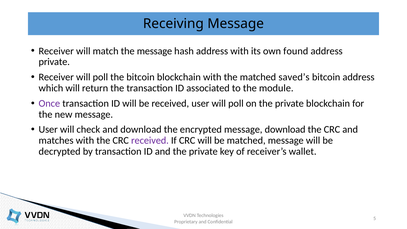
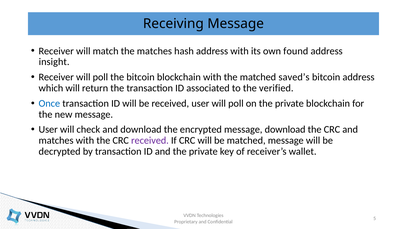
the message: message -> matches (154, 51)
private: private -> insight (54, 62)
module: module -> verified (276, 88)
Once colour: purple -> blue (49, 103)
